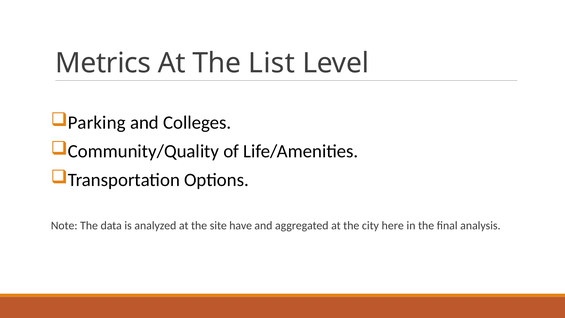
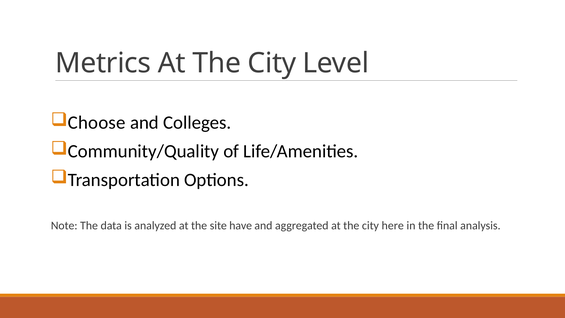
Metrics At The List: List -> City (272, 63)
Parking: Parking -> Choose (97, 123)
